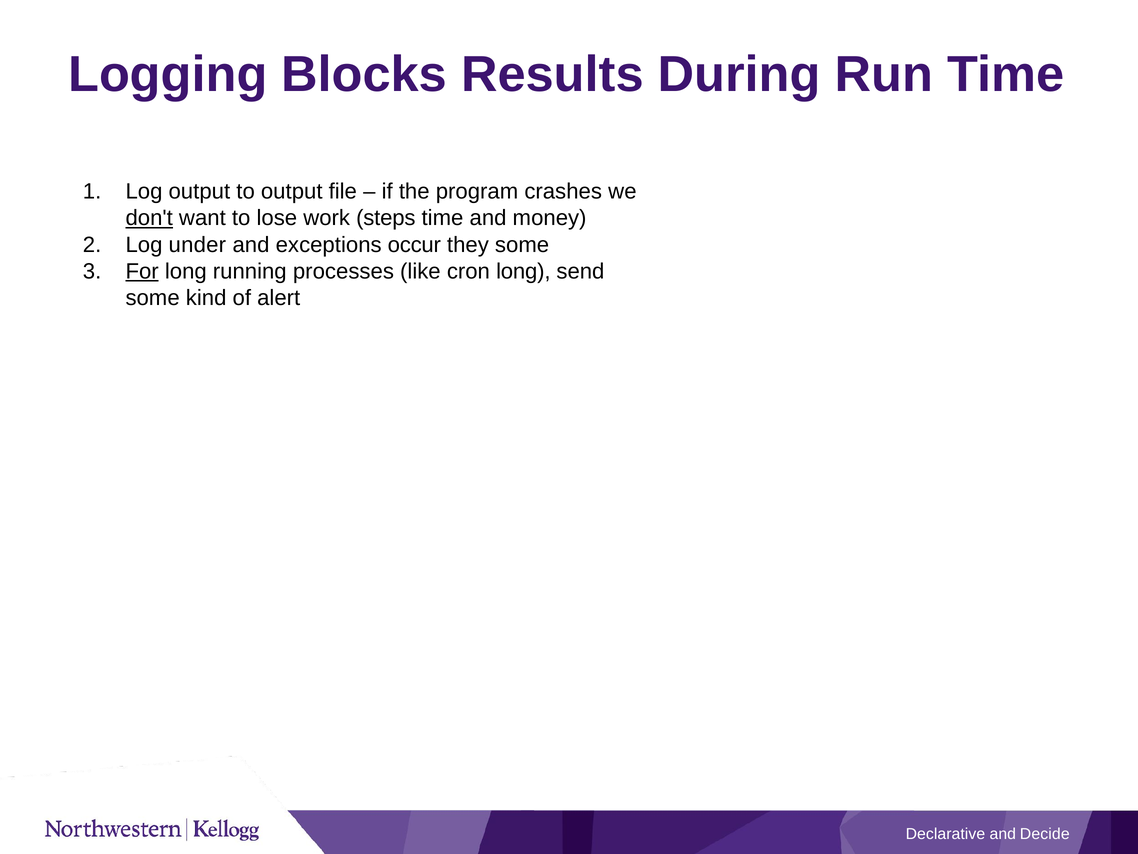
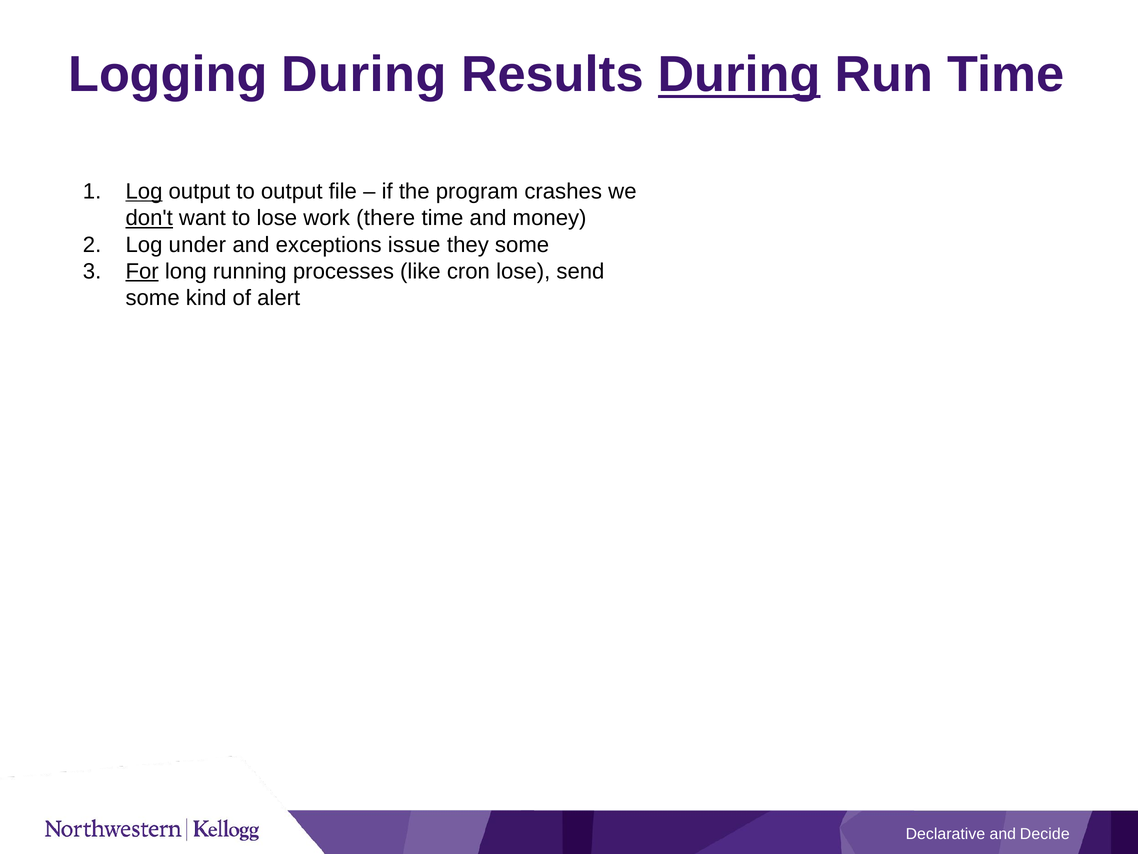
Logging Blocks: Blocks -> During (364, 75)
During underline: none -> present (739, 75)
Log underline: none -> present (144, 191)
steps: steps -> there (386, 218)
occur: occur -> issue (414, 245)
cron long: long -> lose (523, 271)
